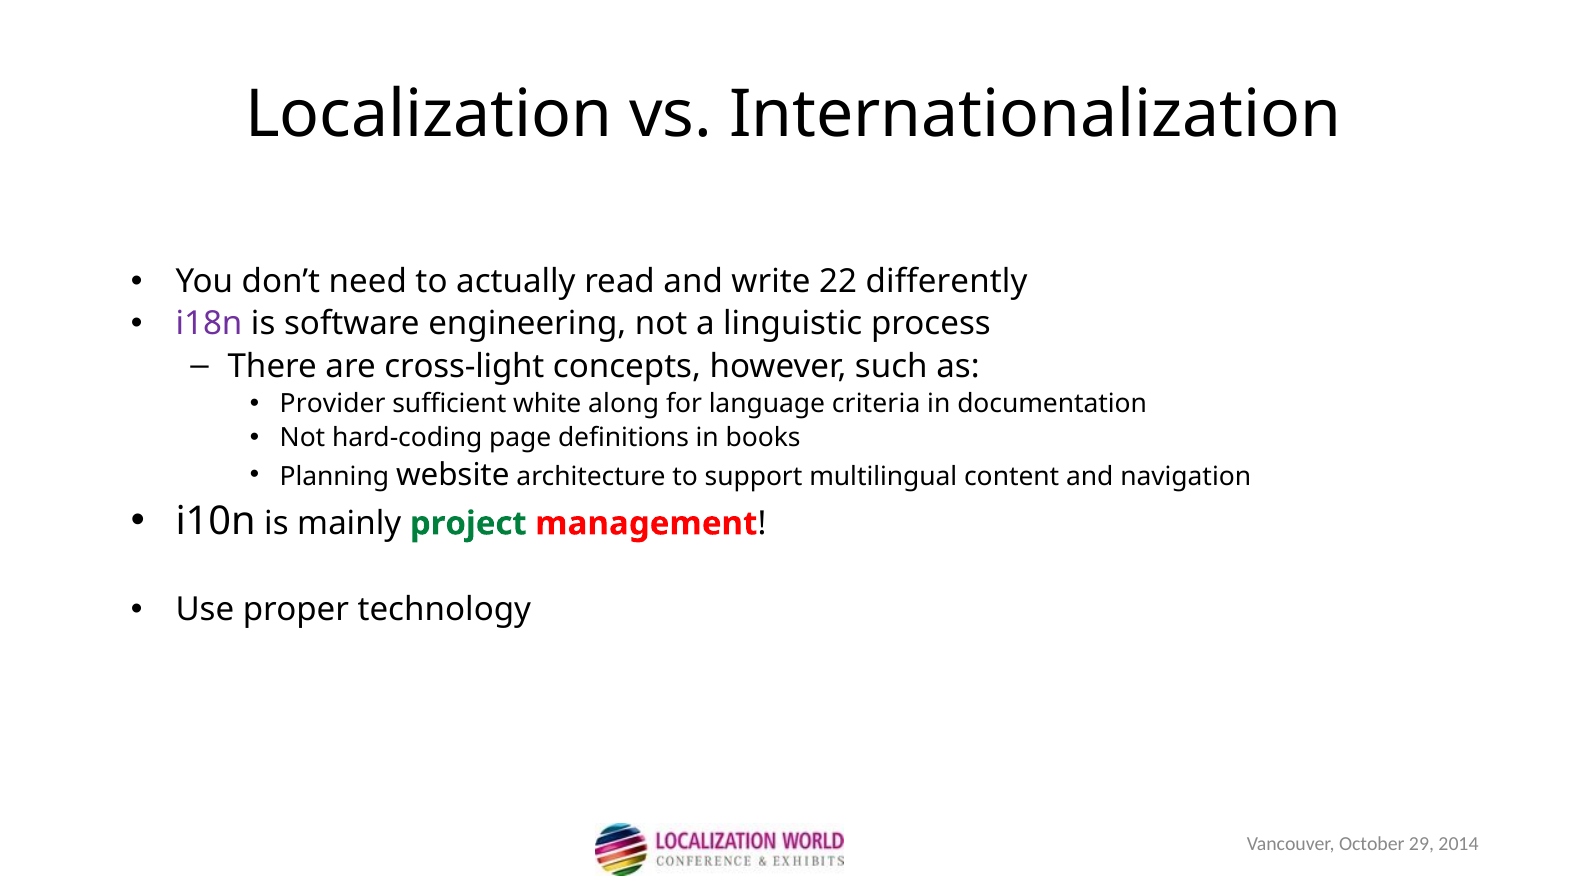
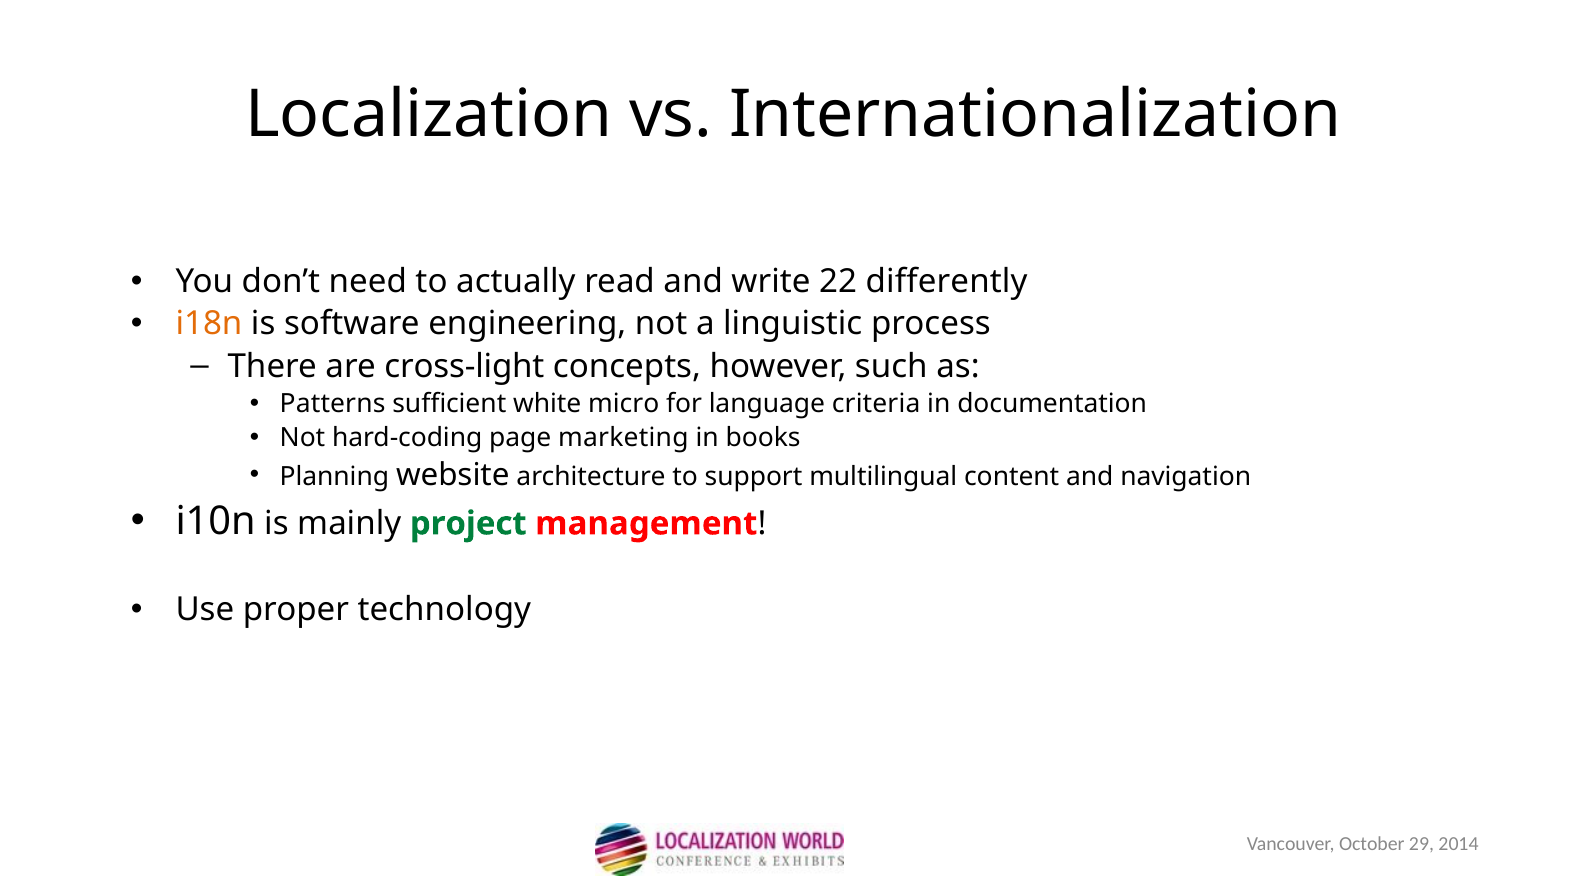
i18n colour: purple -> orange (209, 324)
Provider: Provider -> Patterns (333, 404)
along: along -> micro (624, 404)
definitions: definitions -> marketing (623, 437)
